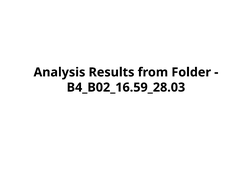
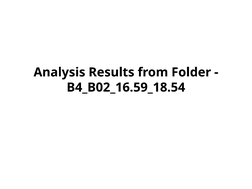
B4_B02_16.59_28.03: B4_B02_16.59_28.03 -> B4_B02_16.59_18.54 (126, 87)
